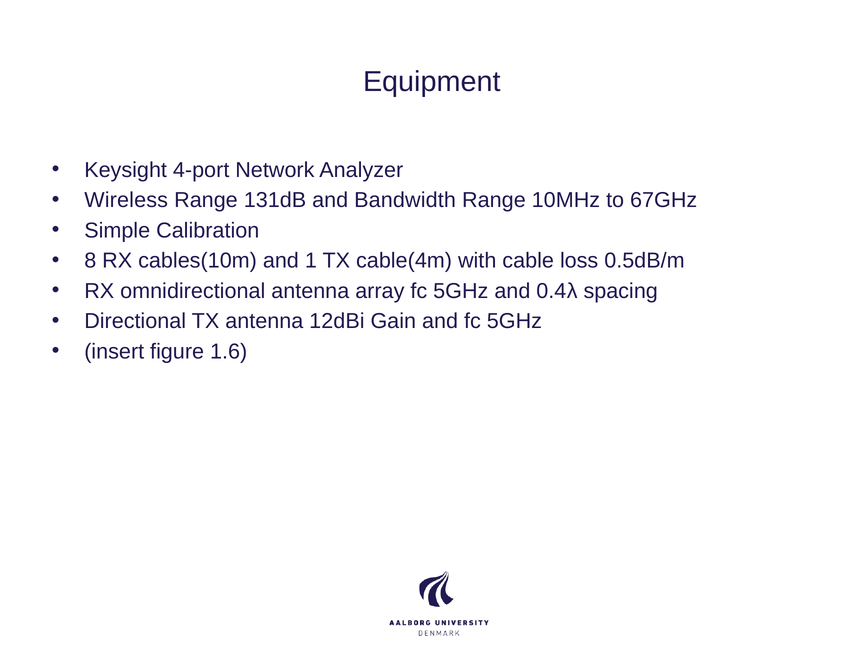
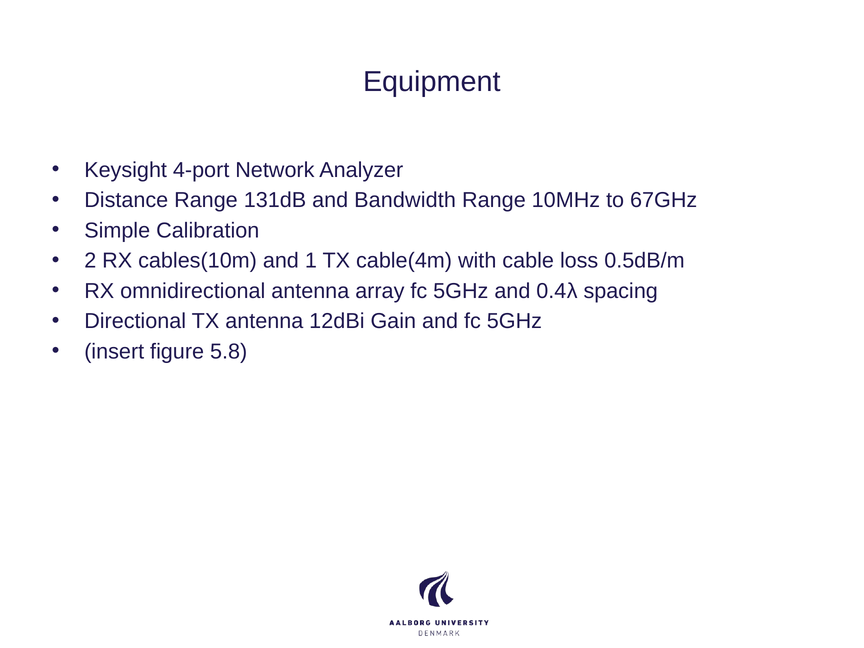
Wireless: Wireless -> Distance (126, 200)
8: 8 -> 2 (90, 261)
1.6: 1.6 -> 5.8 (229, 351)
